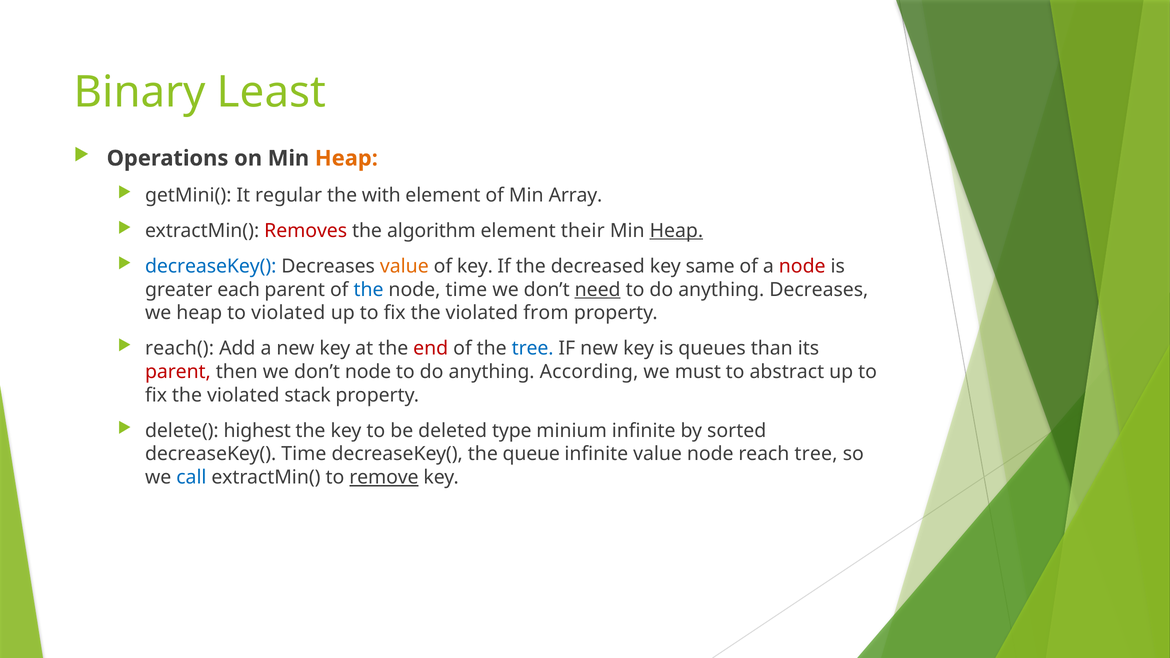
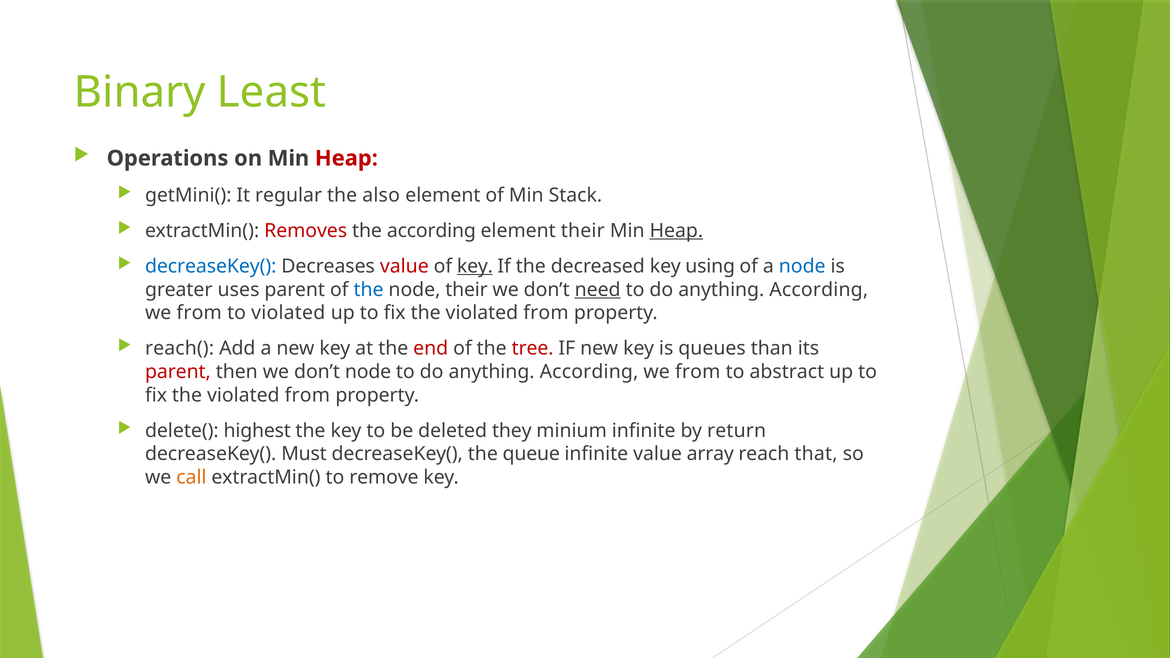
Heap colour: orange -> red (346, 158)
with: with -> also (381, 195)
Array: Array -> Stack (575, 195)
the algorithm: algorithm -> according (431, 231)
value colour: orange -> red (404, 266)
key underline: none -> present (475, 266)
same: same -> using (710, 266)
node colour: red -> blue (802, 266)
each: each -> uses (239, 290)
node time: time -> their (467, 290)
Decreases: Decreases -> According (819, 290)
heap: heap -> from (199, 313)
tree colour: blue -> red (533, 349)
must: must -> from (698, 372)
stack: stack -> from (307, 395)
type: type -> they (512, 431)
sorted: sorted -> return (737, 431)
decreaseKey( Time: Time -> Must (304, 454)
value node: node -> array (710, 454)
reach tree: tree -> that (816, 454)
call colour: blue -> orange (191, 478)
remove underline: present -> none (384, 478)
